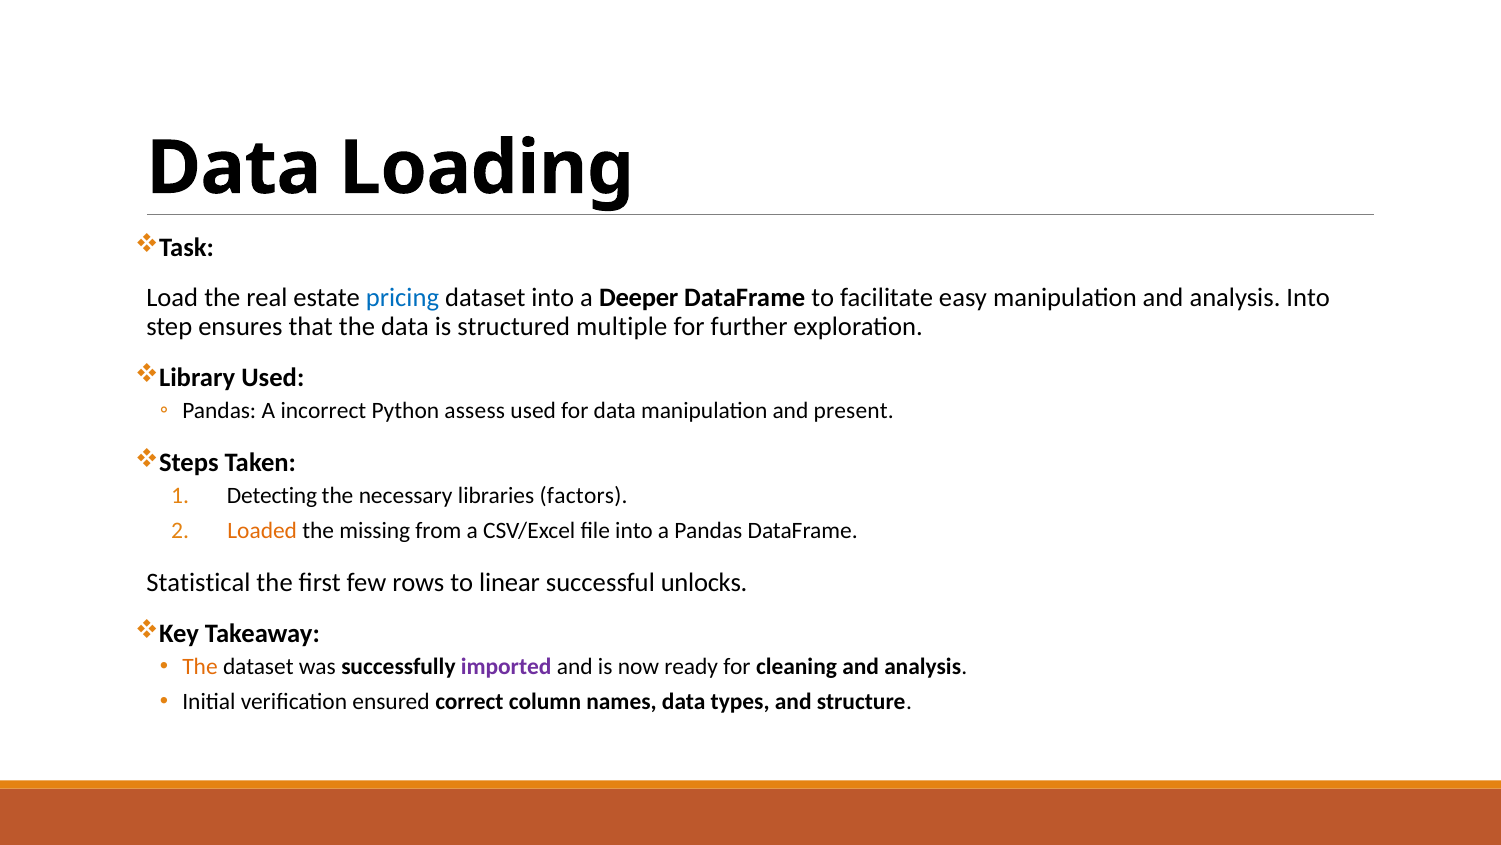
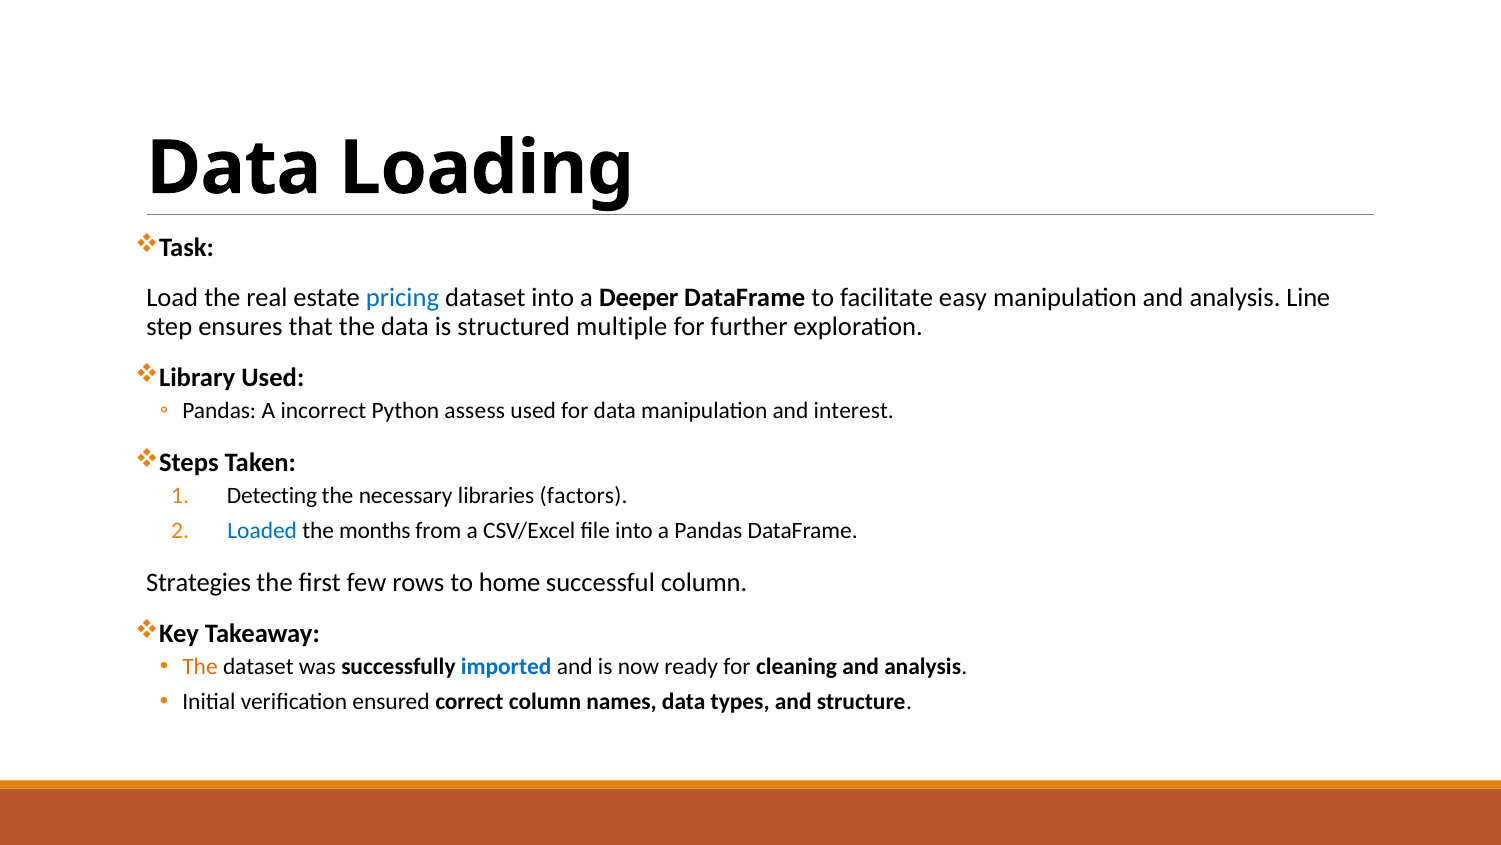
analysis Into: Into -> Line (1308, 298)
present: present -> interest (854, 410)
Loaded colour: orange -> blue (262, 530)
missing: missing -> months (375, 530)
Statistical: Statistical -> Strategies (199, 582)
linear: linear -> home (510, 582)
successful unlocks: unlocks -> column (704, 582)
imported colour: purple -> blue (506, 666)
